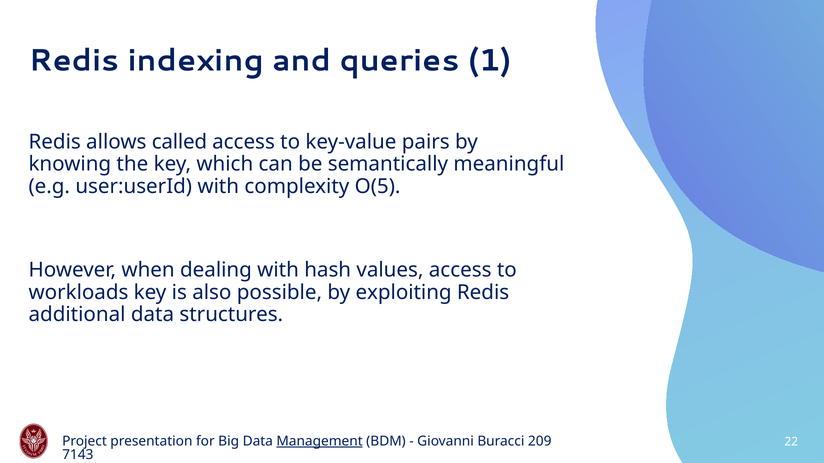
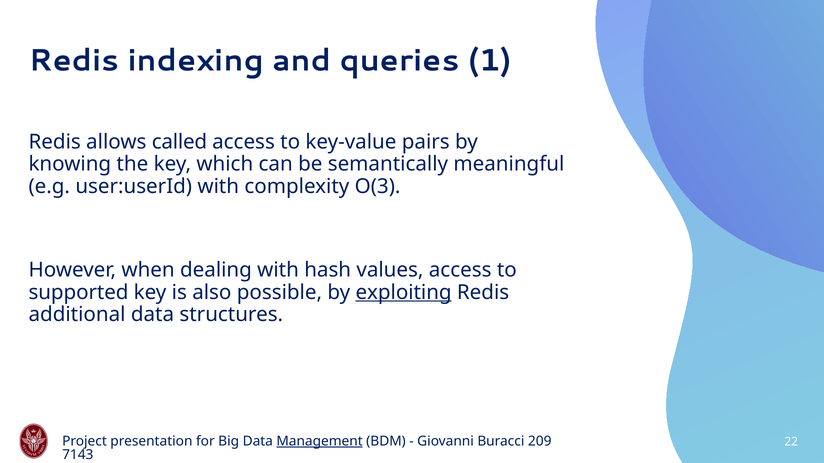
O(5: O(5 -> O(3 (378, 186)
workloads: workloads -> supported (79, 293)
exploiting underline: none -> present (404, 293)
